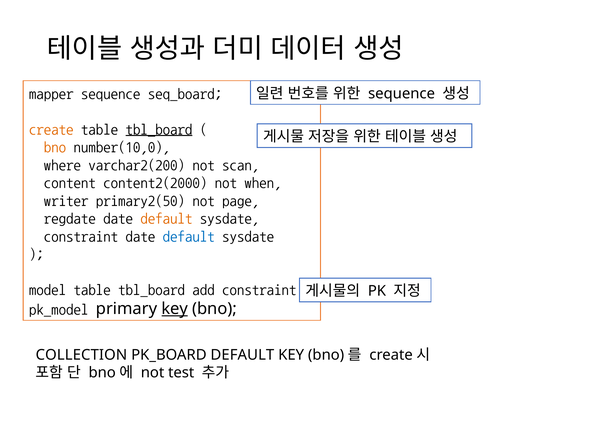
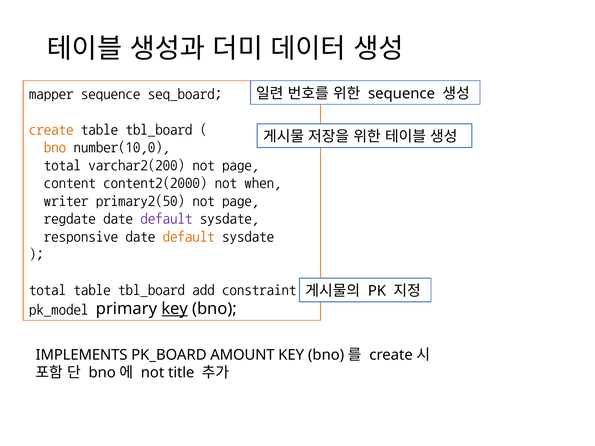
tbl_board underline: present -> none (159, 129)
where: where -> total (62, 165)
varchar2(200 not scan: scan -> page (241, 165)
default colour: orange -> purple (166, 219)
constraint: constraint -> responsive (81, 236)
default colour: blue -> orange (189, 236)
model: model -> total (48, 290)
COLLECTION: COLLECTION -> IMPLEMENTS (82, 355)
PK_BOARD DEFAULT: DEFAULT -> AMOUNT (242, 355)
test: test -> title (181, 373)
